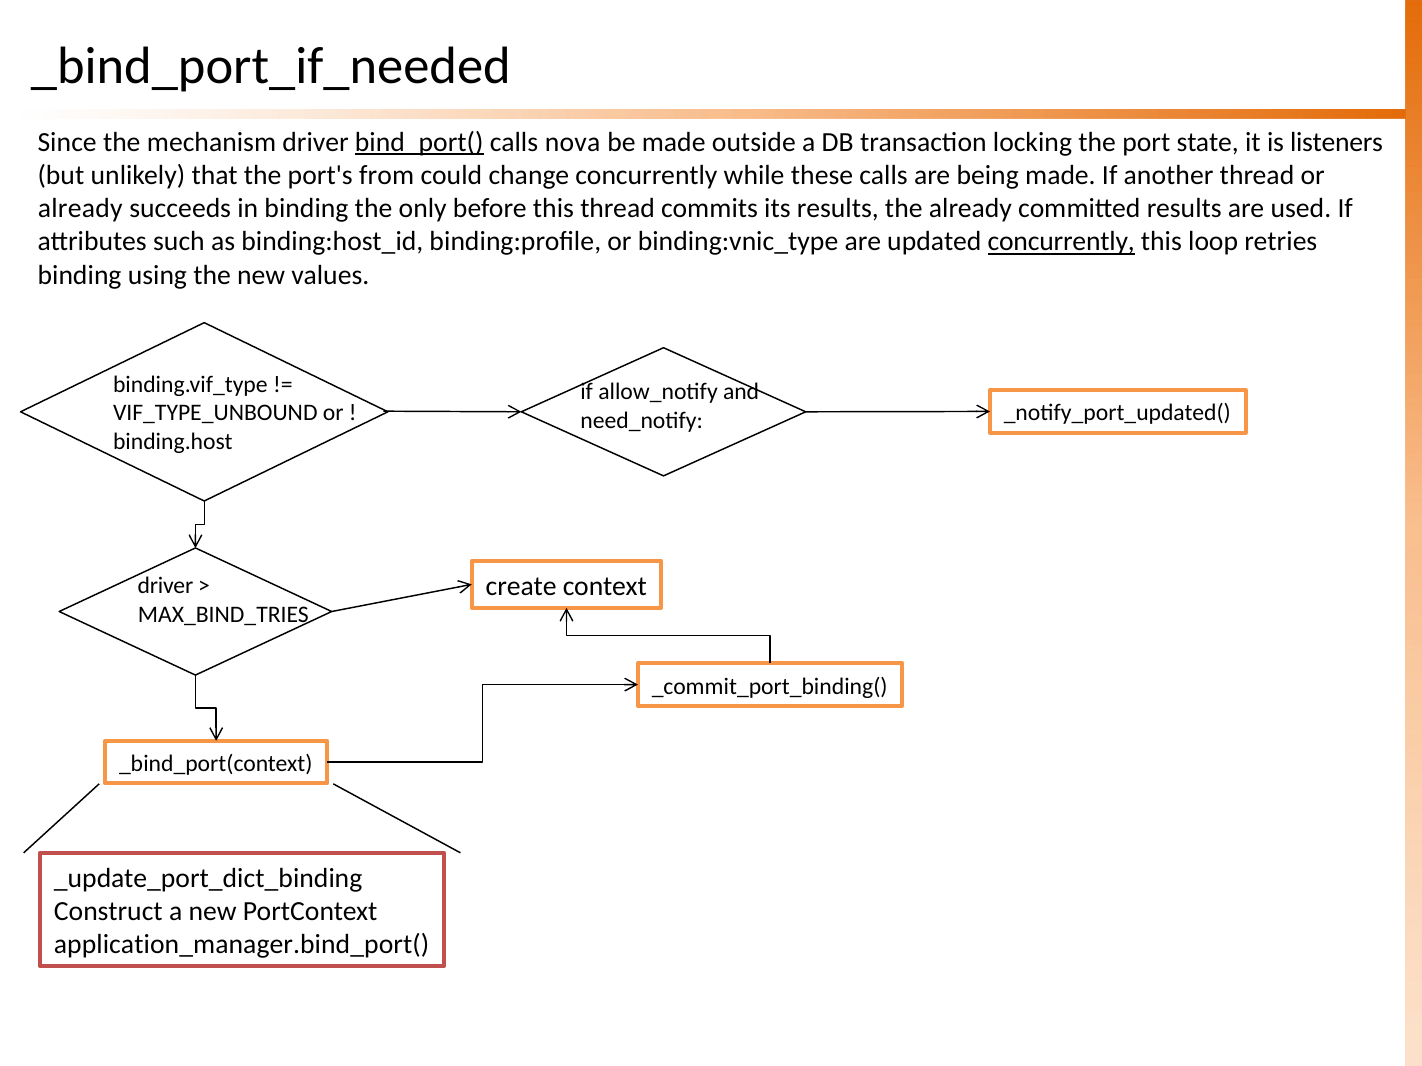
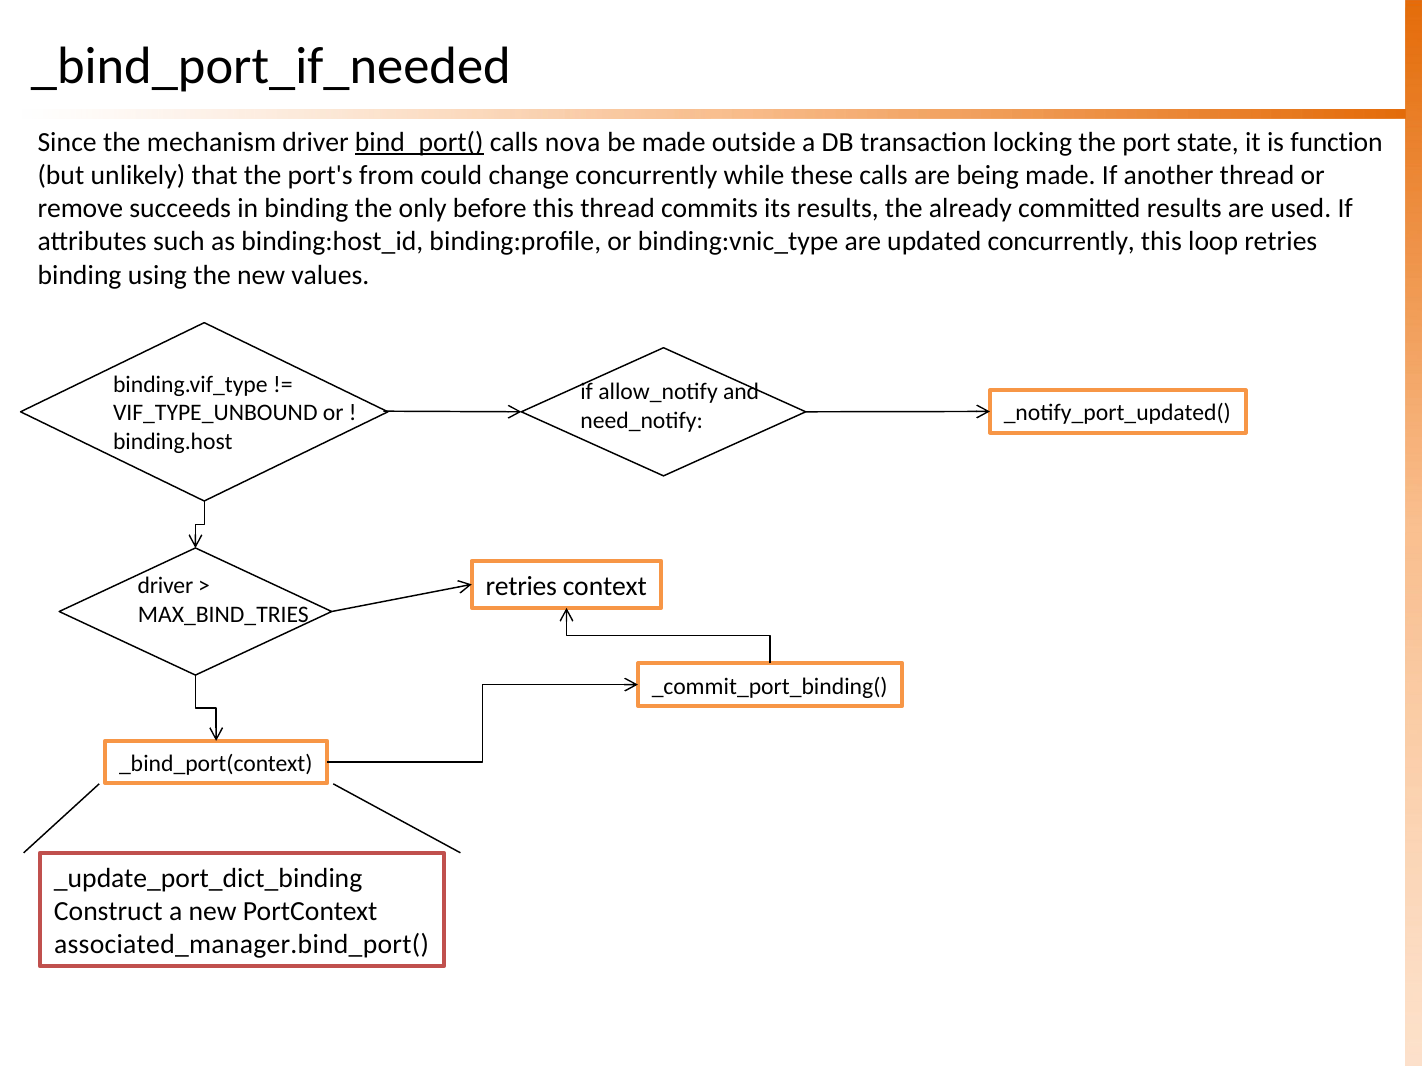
listeners: listeners -> function (1337, 142)
already: already -> remove (80, 209)
concurrently underline: present -> none (1061, 242)
create: create -> retries (521, 587)
application_manager.bind_port(: application_manager.bind_port( -> associated_manager.bind_port( (241, 945)
